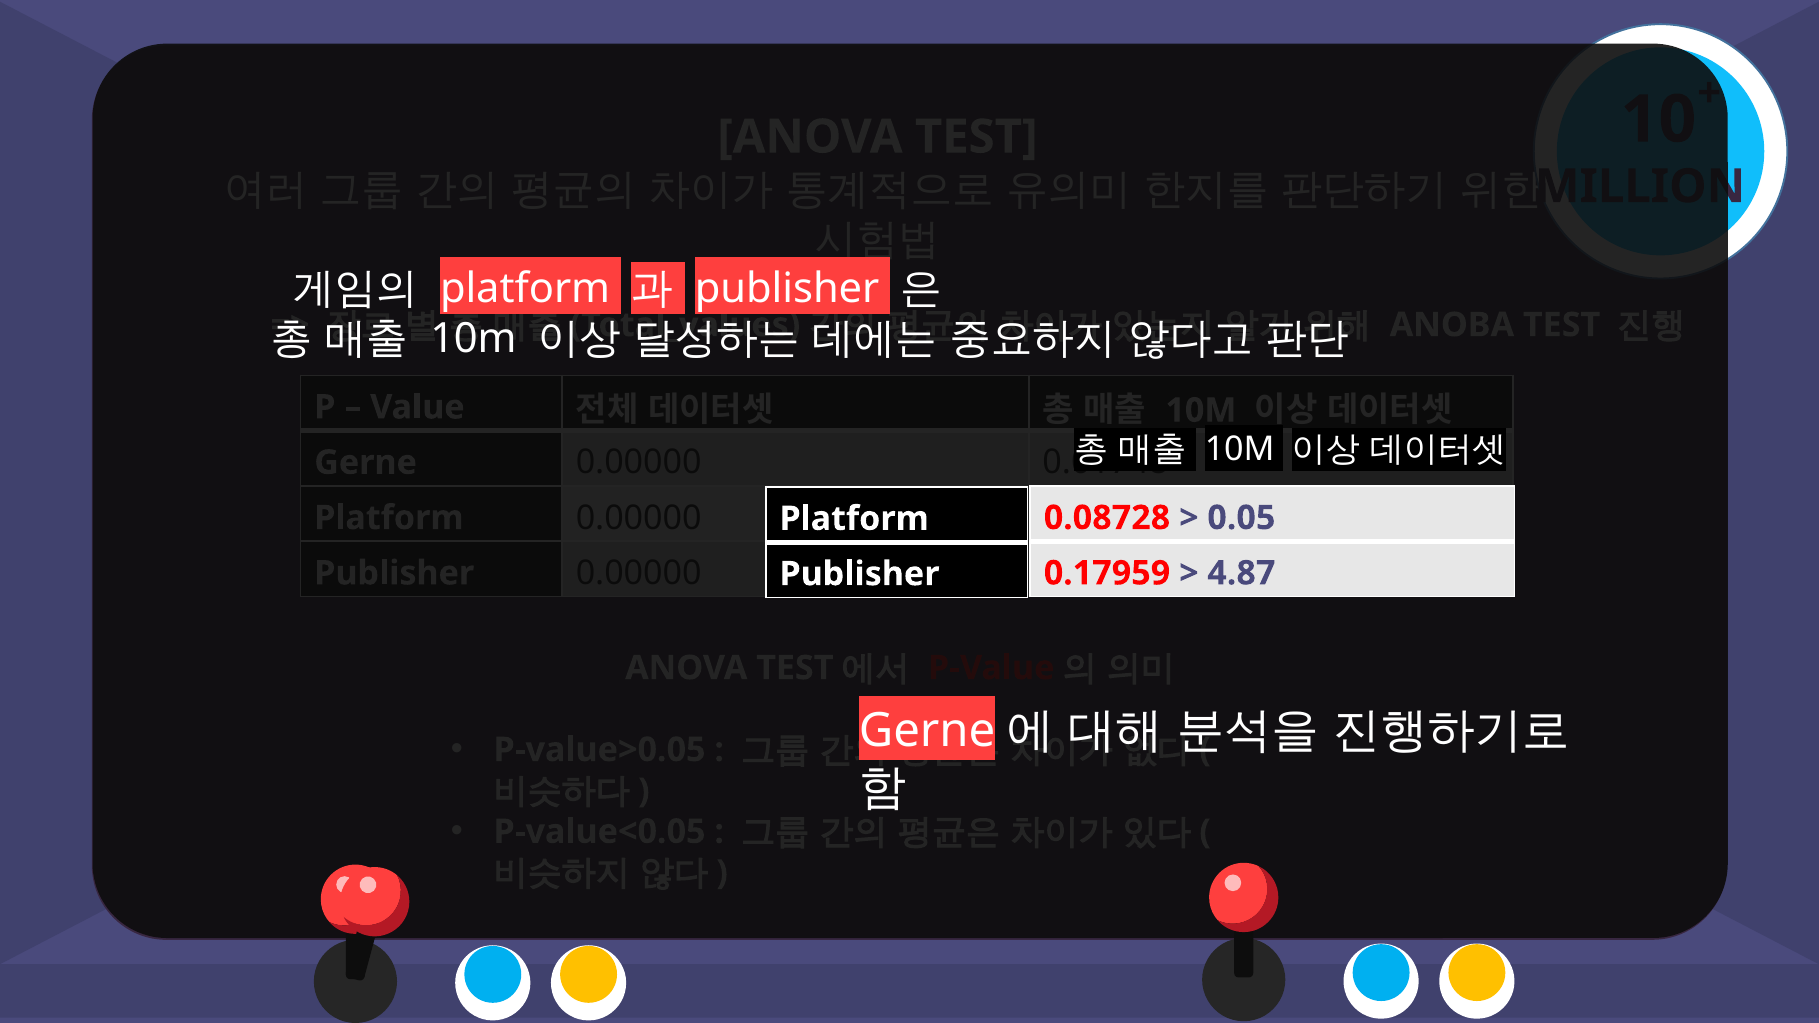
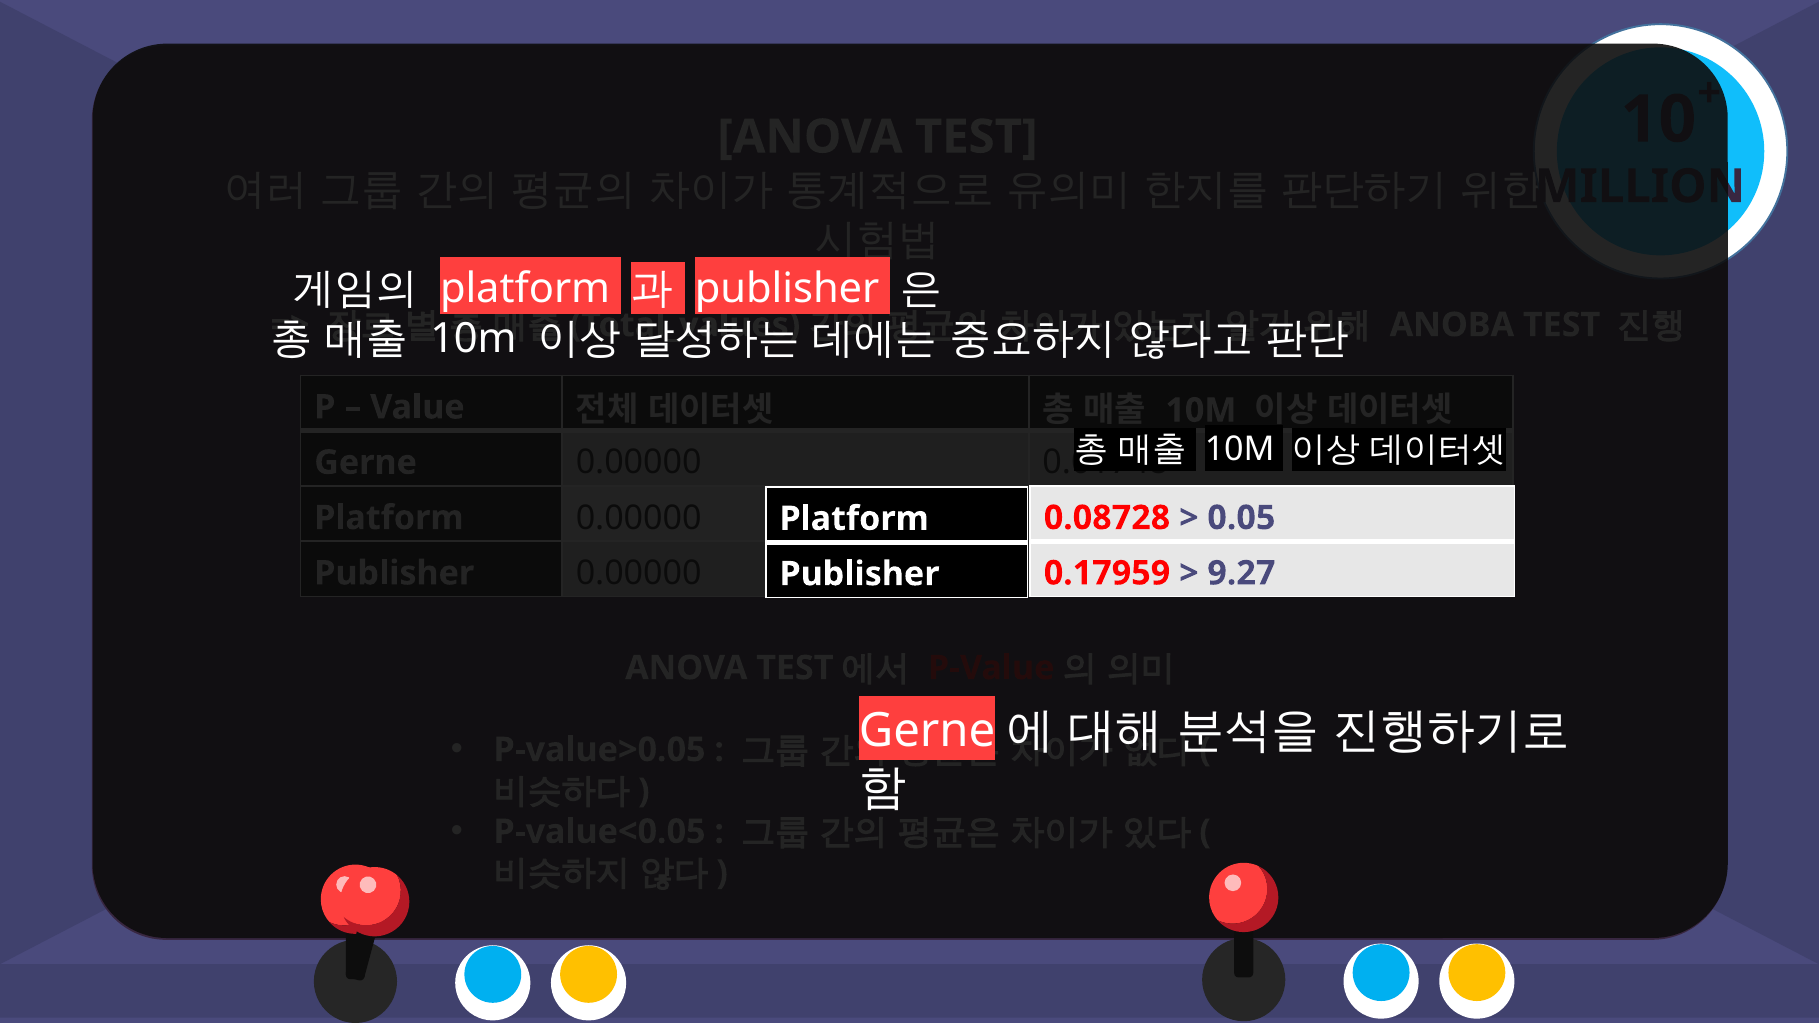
4.87: 4.87 -> 9.27 (1241, 573)
